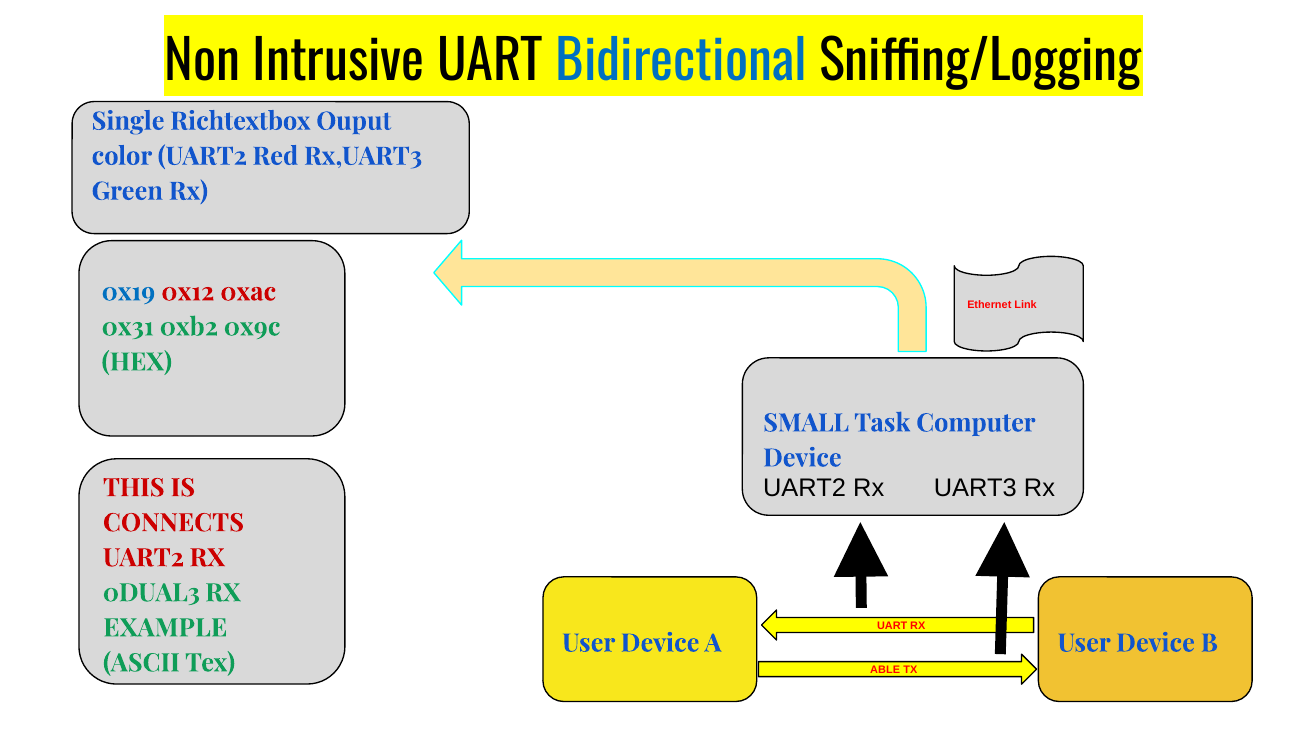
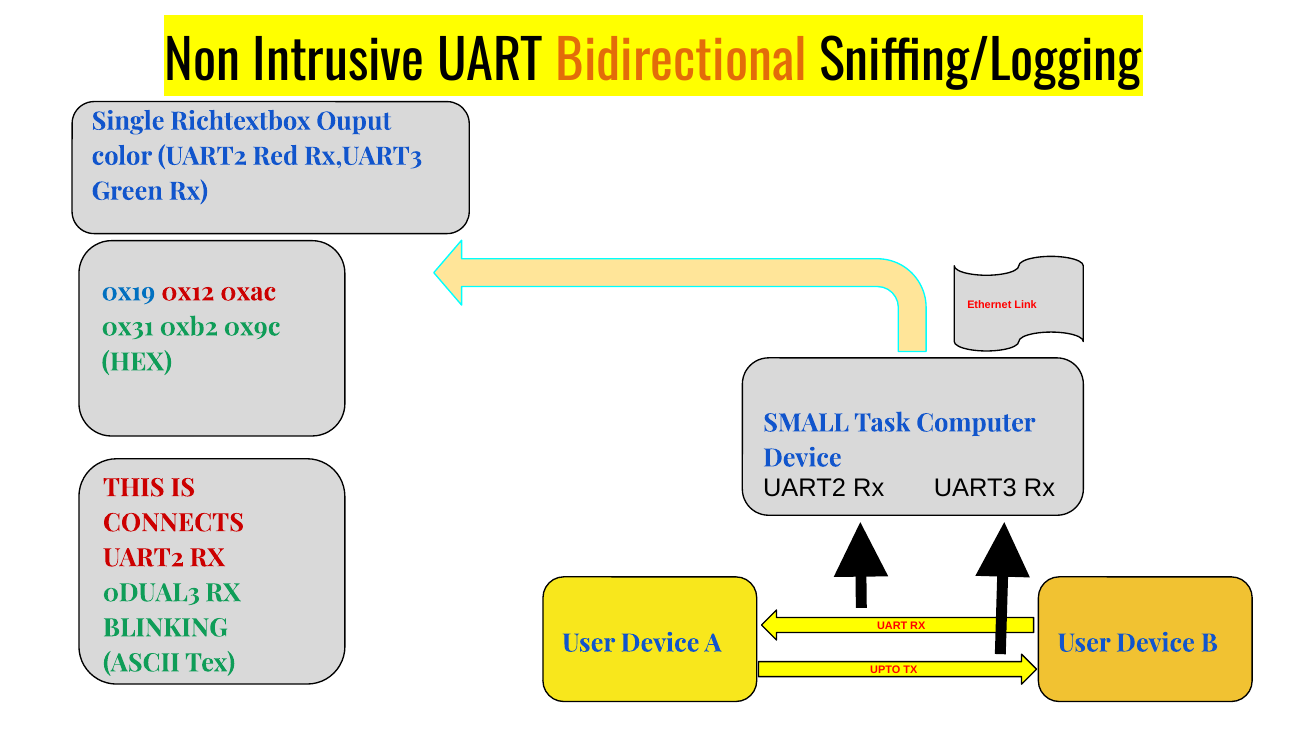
Bidirectional colour: blue -> orange (681, 62)
EXAMPLE: EXAMPLE -> BLINKING (165, 628)
ABLE: ABLE -> UPTO (885, 670)
